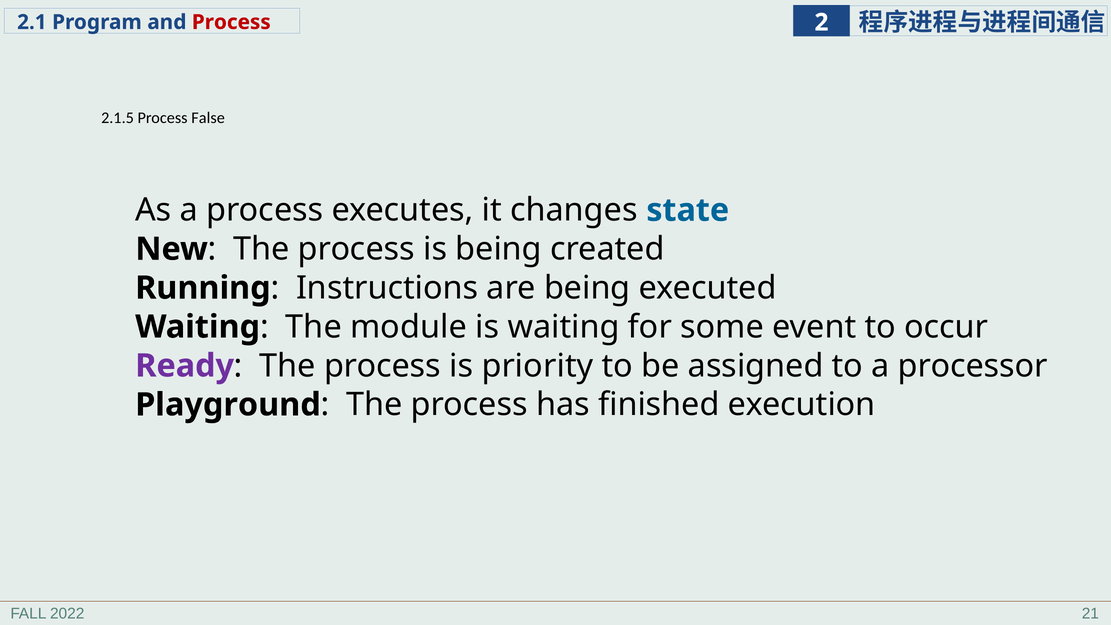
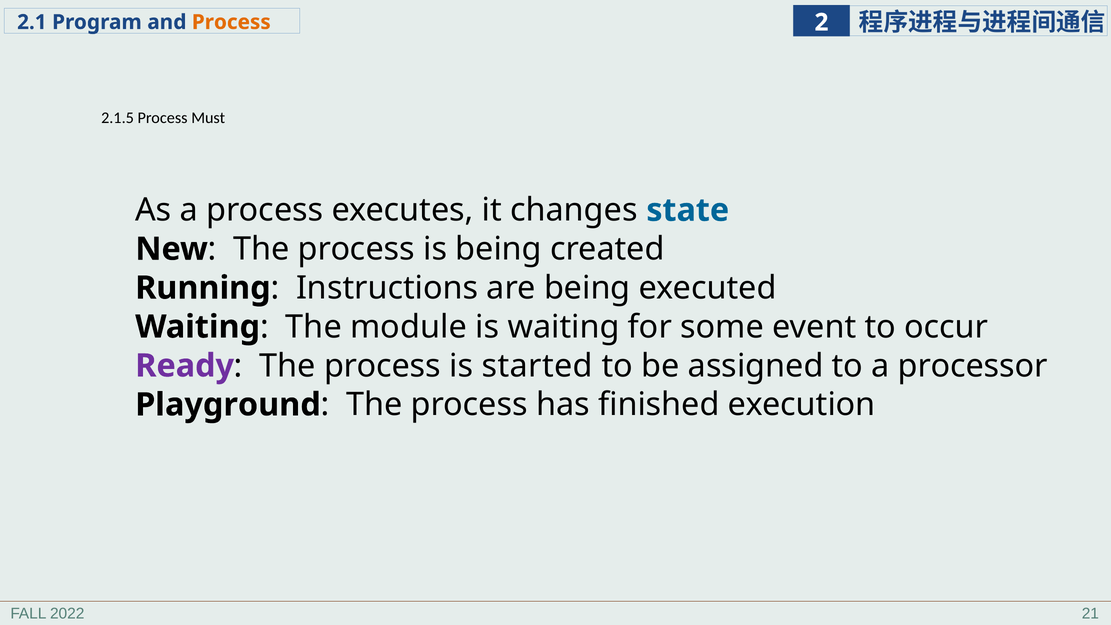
Process colour: red -> orange (231, 22)
False: False -> Must (208, 118)
priority: priority -> started (537, 366)
